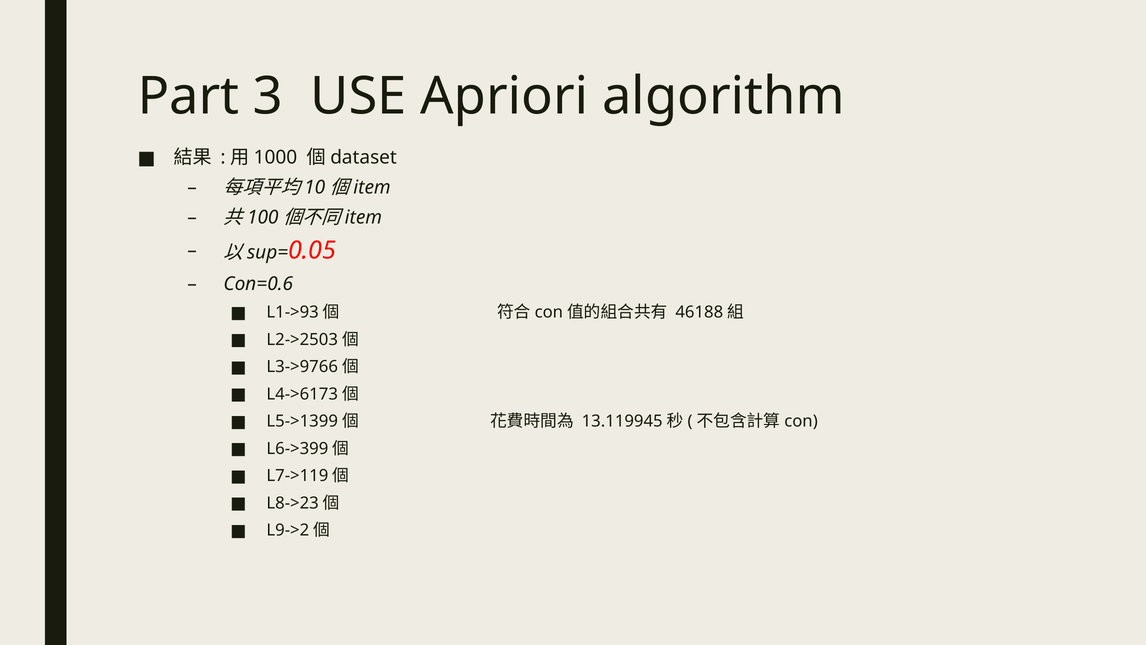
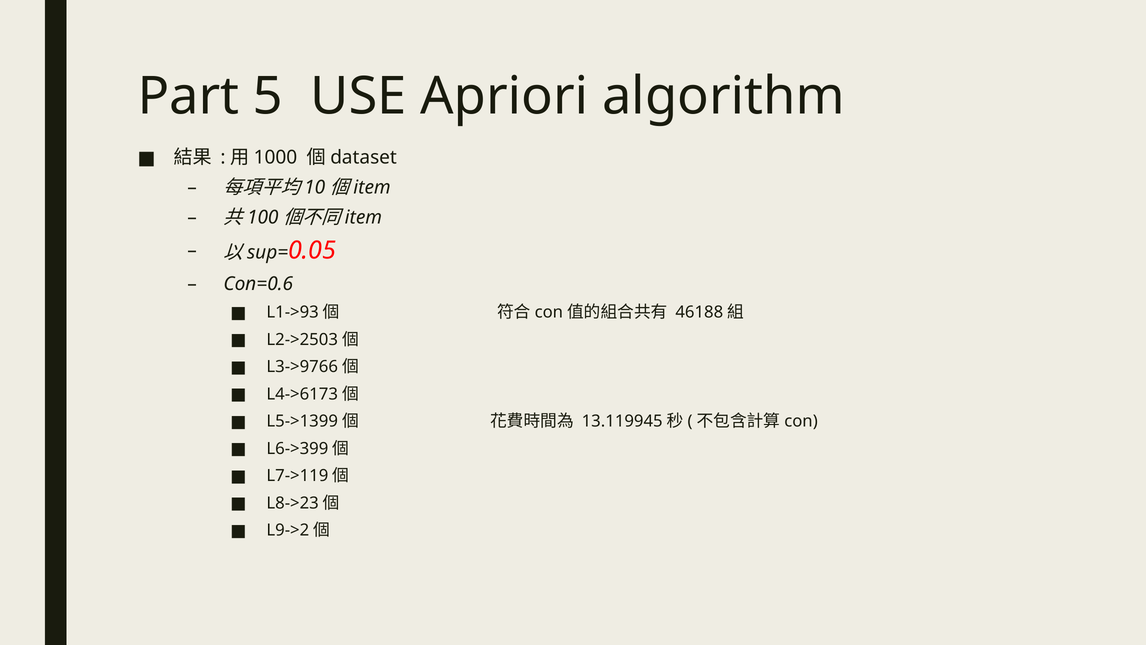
3: 3 -> 5 (268, 96)
